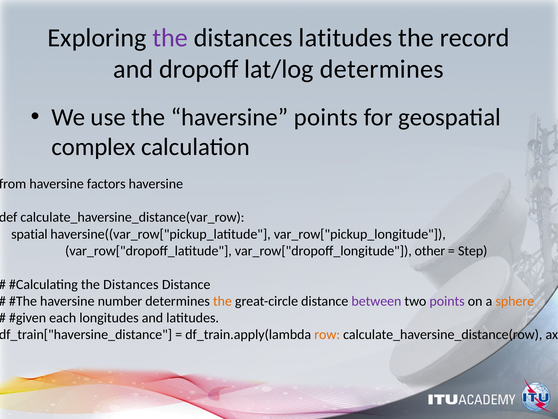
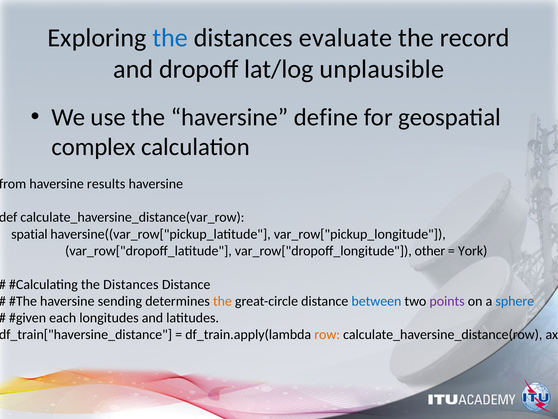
the colour: purple -> blue (170, 38)
distances latitudes: latitudes -> evaluate (345, 38)
lat/log determines: determines -> unplausible (382, 69)
haversine points: points -> define (326, 117)
factors: factors -> results (106, 184)
Step: Step -> York (473, 251)
number: number -> sending (120, 301)
between colour: purple -> blue (376, 301)
sphere colour: orange -> blue (515, 301)
